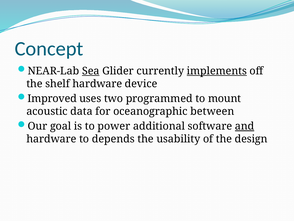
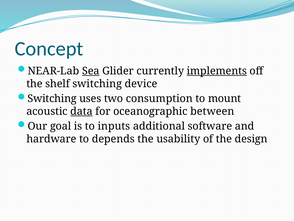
shelf hardware: hardware -> switching (97, 84)
Improved: Improved -> Switching (52, 98)
programmed: programmed -> consumption (159, 98)
data underline: none -> present (81, 111)
power: power -> inputs (114, 126)
and underline: present -> none (245, 126)
